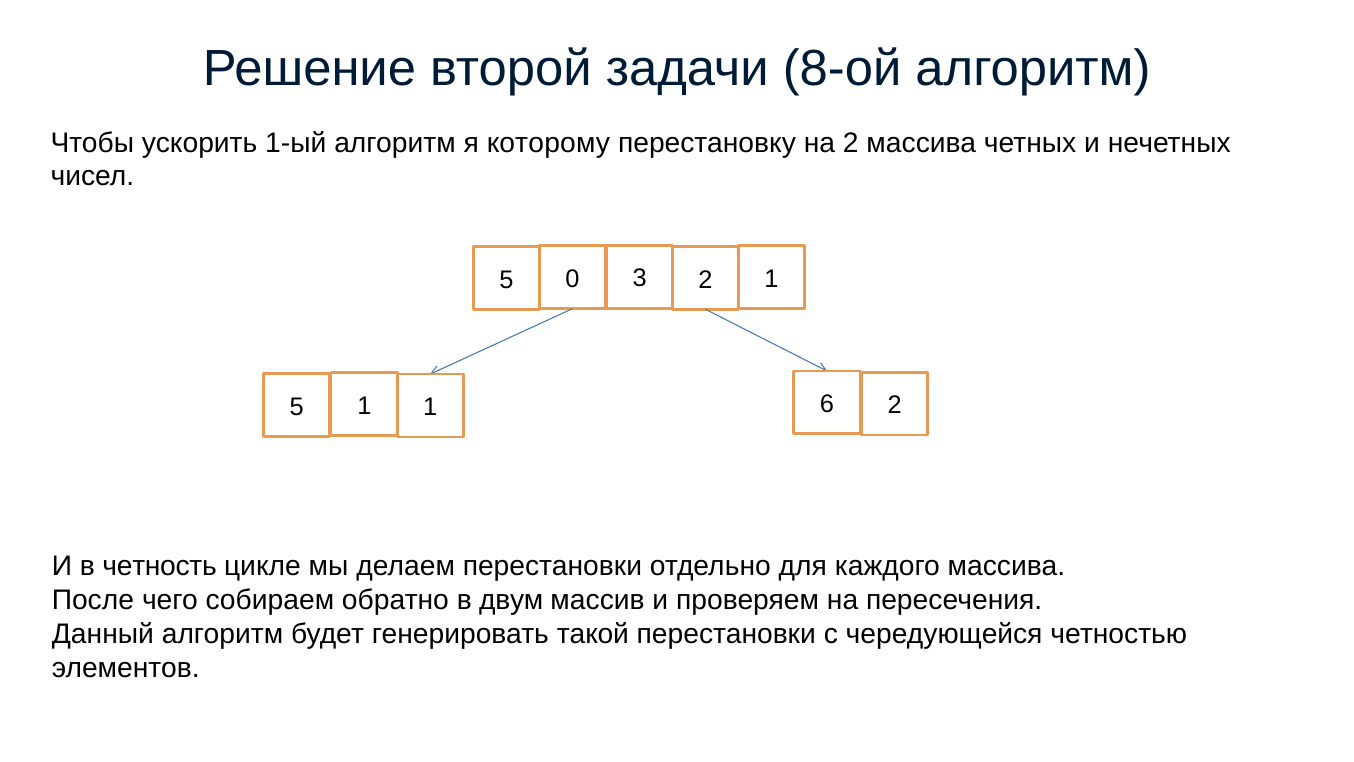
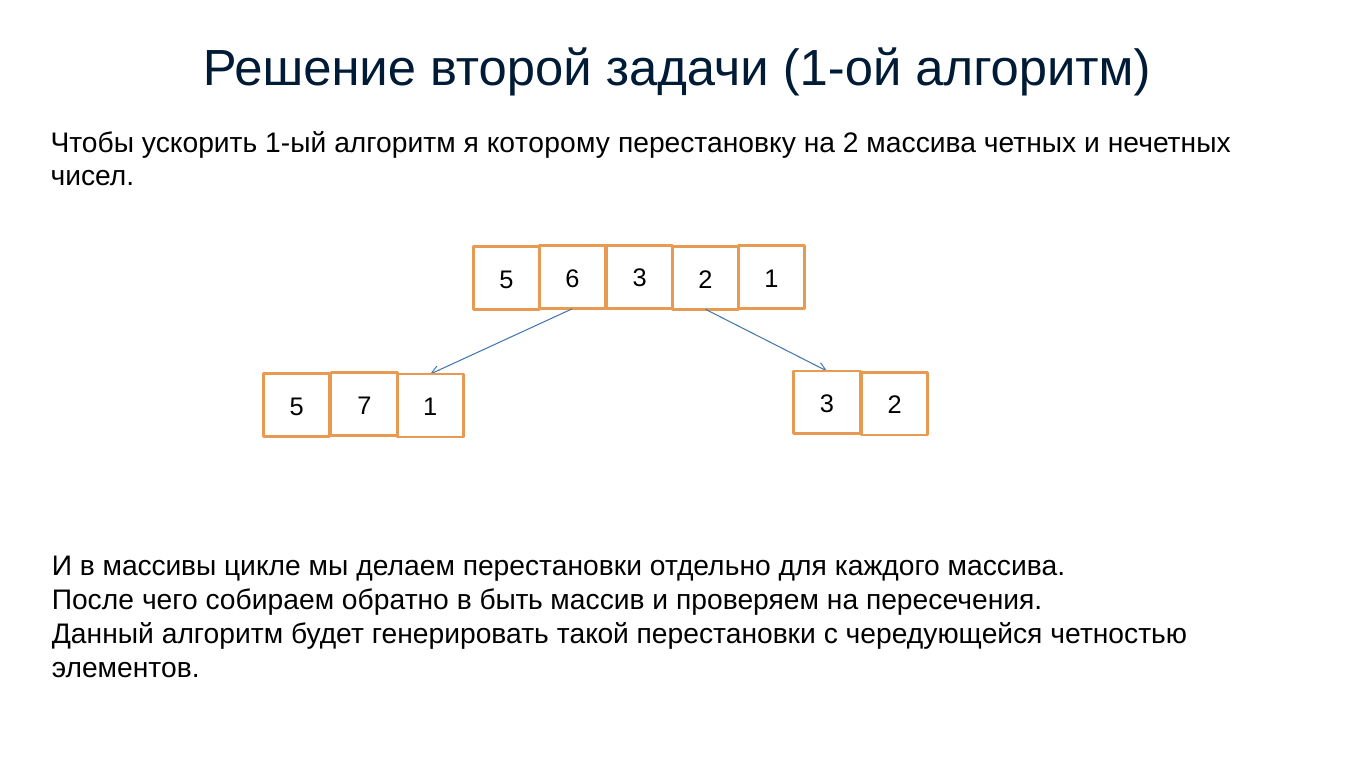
8-ой: 8-ой -> 1-ой (842, 69)
0: 0 -> 6 (572, 279)
5 1: 1 -> 7 (364, 406)
1 6: 6 -> 3 (827, 404)
четность: четность -> массивы (160, 566)
двум: двум -> быть (511, 600)
